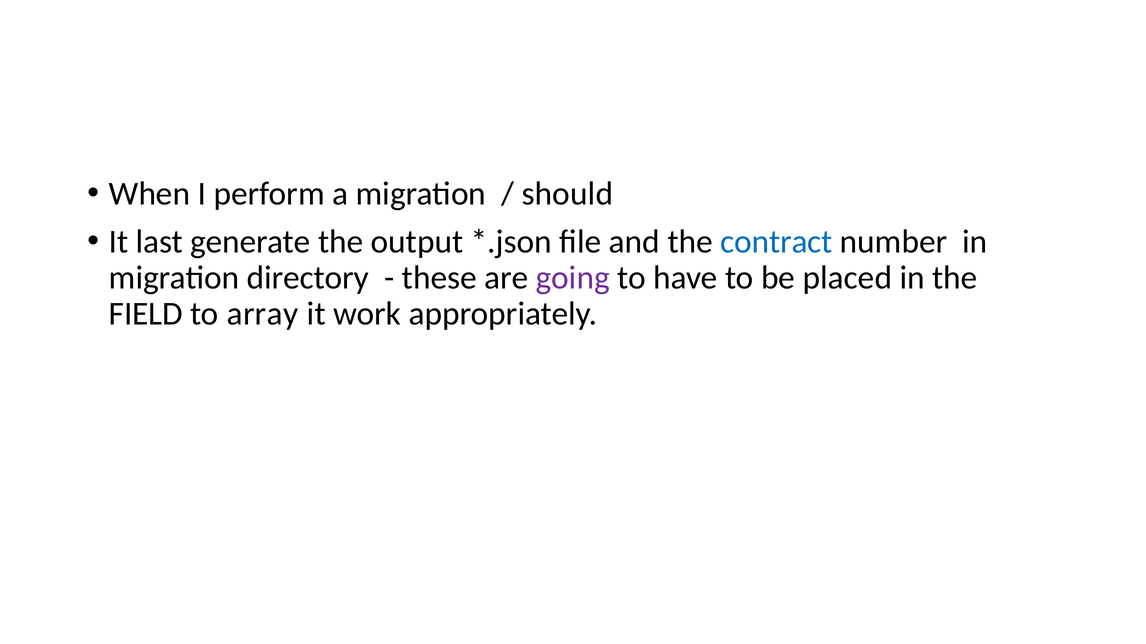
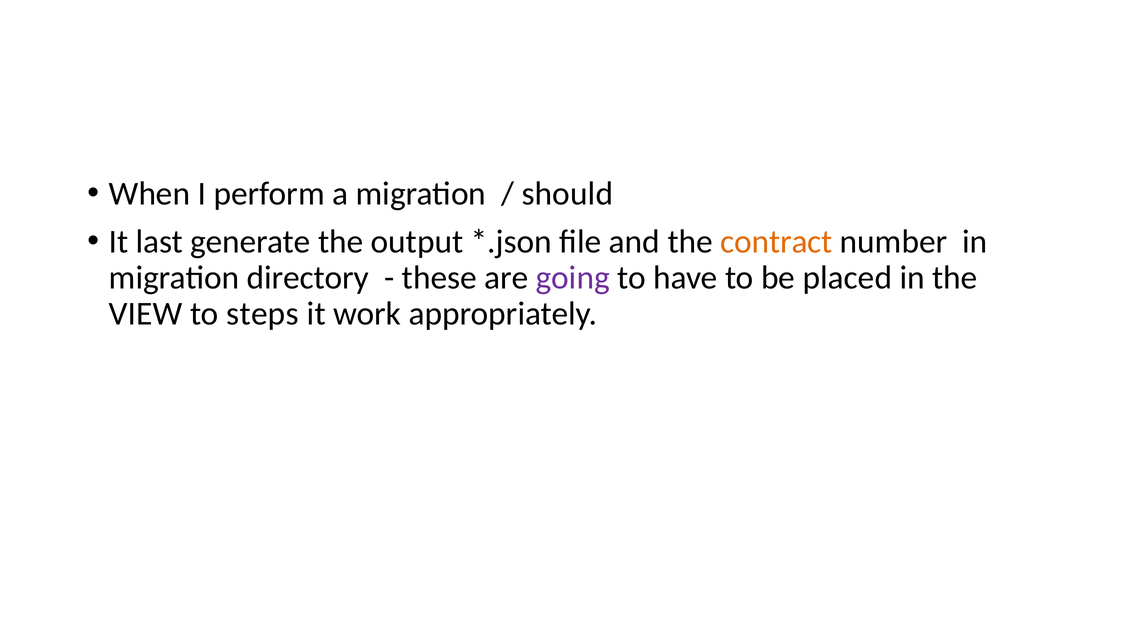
contract colour: blue -> orange (776, 242)
FIELD: FIELD -> VIEW (146, 314)
array: array -> steps (263, 314)
